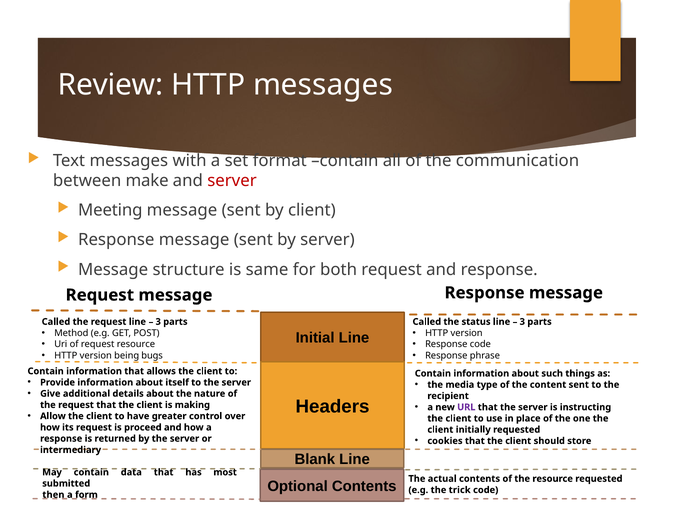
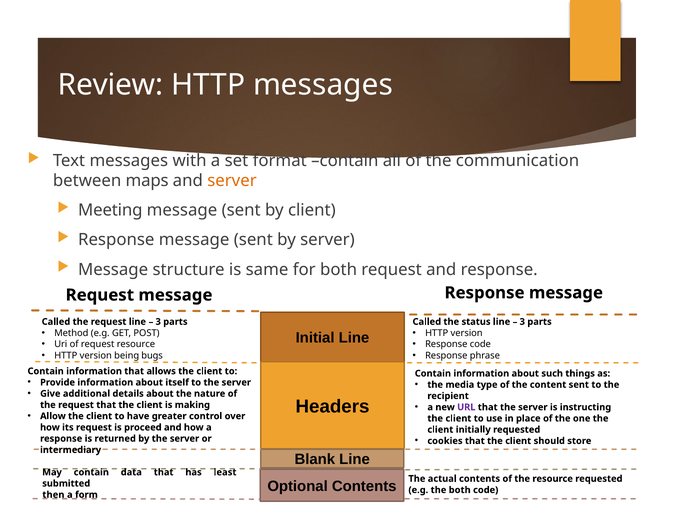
make: make -> maps (147, 181)
server colour: red -> orange (232, 181)
most: most -> least (225, 472)
the trick: trick -> both (460, 490)
